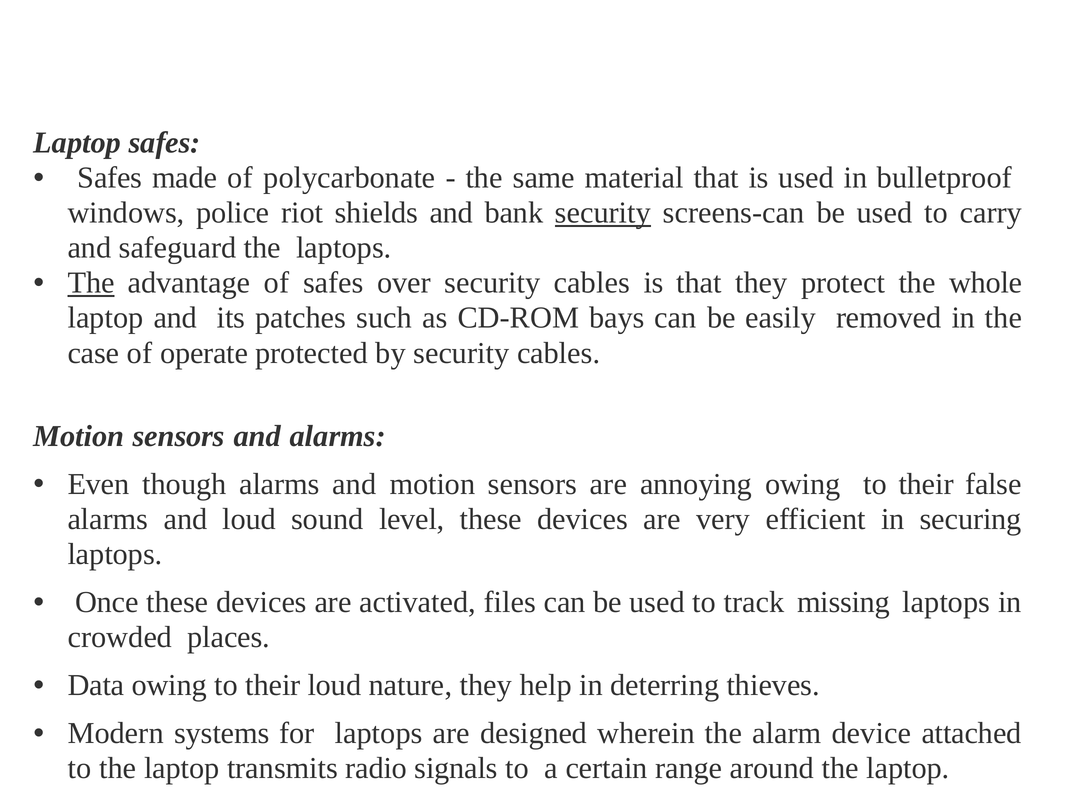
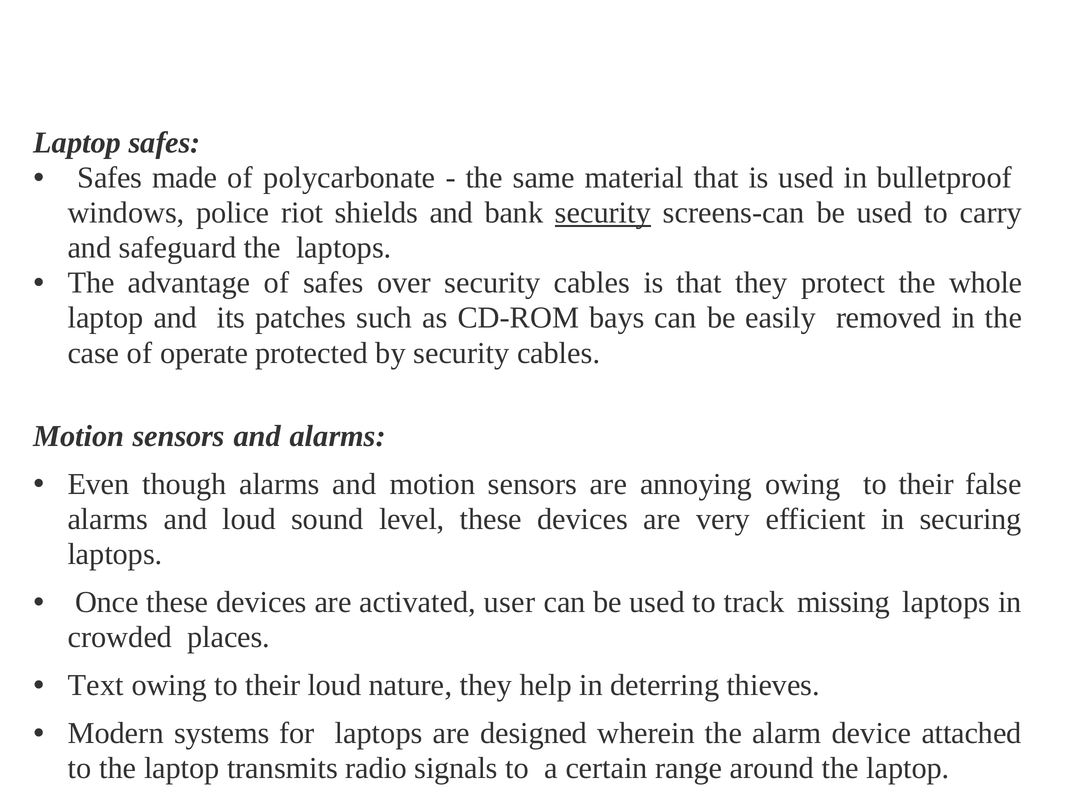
The underline: present -> none (91, 283)
files: files -> user (510, 602)
Data: Data -> Text (96, 685)
